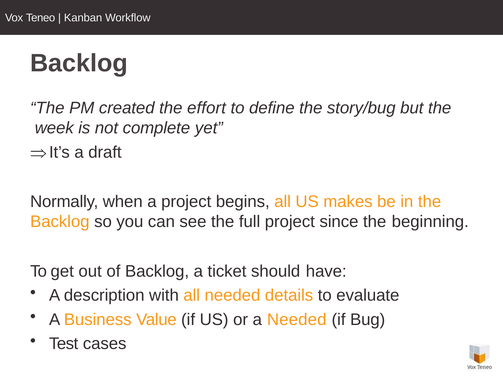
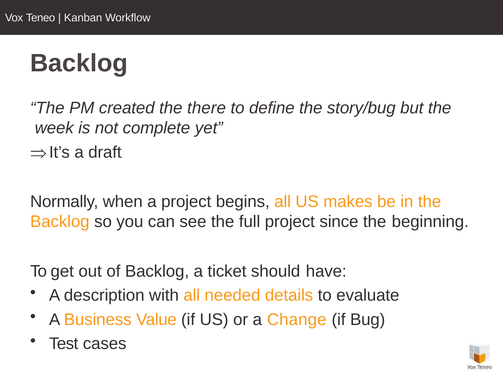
effort: effort -> there (207, 108)
a Needed: Needed -> Change (297, 320)
